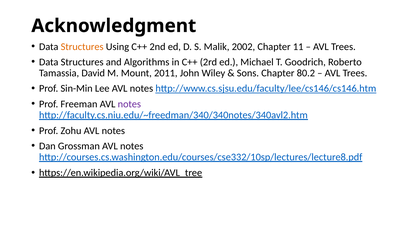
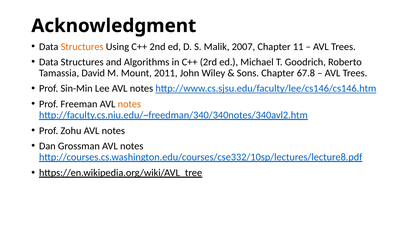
2002: 2002 -> 2007 (243, 47)
80.2: 80.2 -> 67.8 (306, 73)
notes colour: purple -> orange (129, 104)
